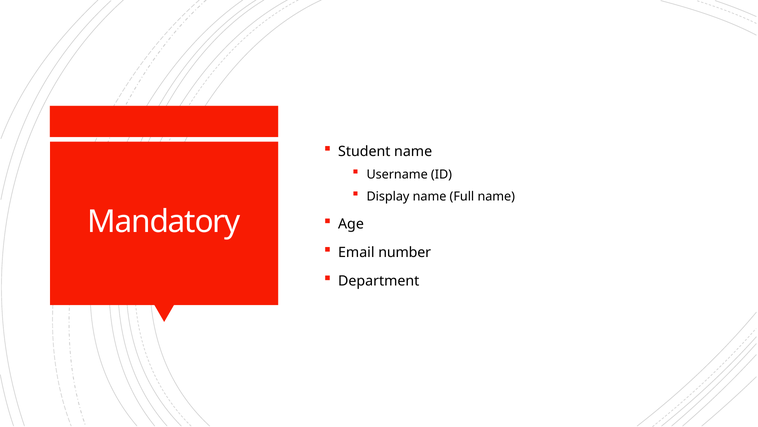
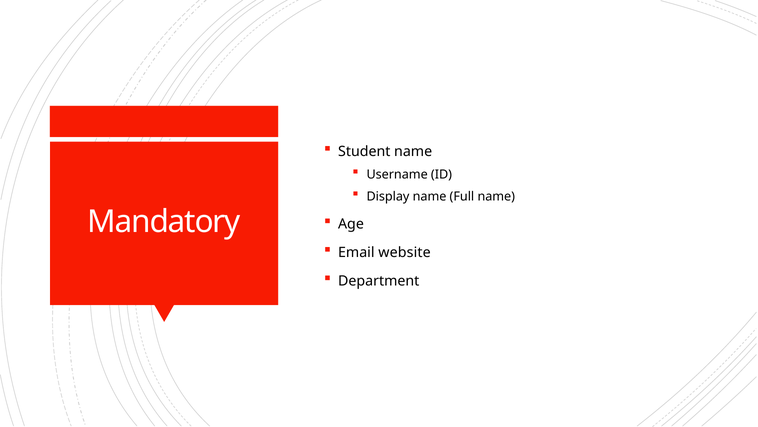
number: number -> website (405, 252)
